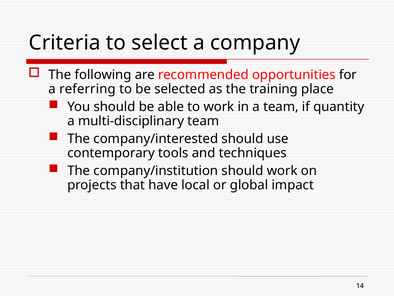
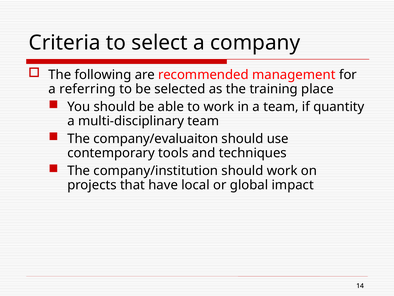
opportunities: opportunities -> management (294, 75)
company/interested: company/interested -> company/evaluaiton (156, 139)
